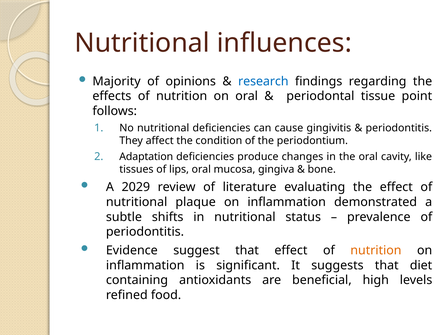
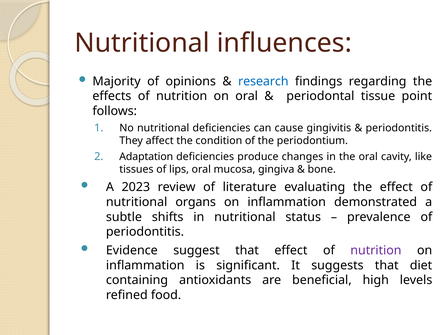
2029: 2029 -> 2023 (136, 187)
plaque: plaque -> organs (196, 202)
nutrition colour: orange -> purple (376, 251)
